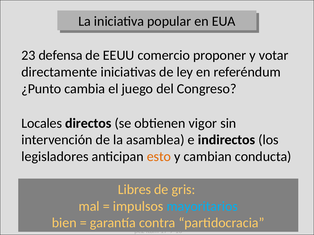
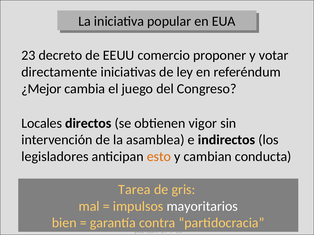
defensa: defensa -> decreto (61, 55)
¿Punto: ¿Punto -> ¿Mejor (41, 89)
Libres: Libres -> Tarea (134, 190)
mayoritarios colour: light blue -> white (202, 207)
